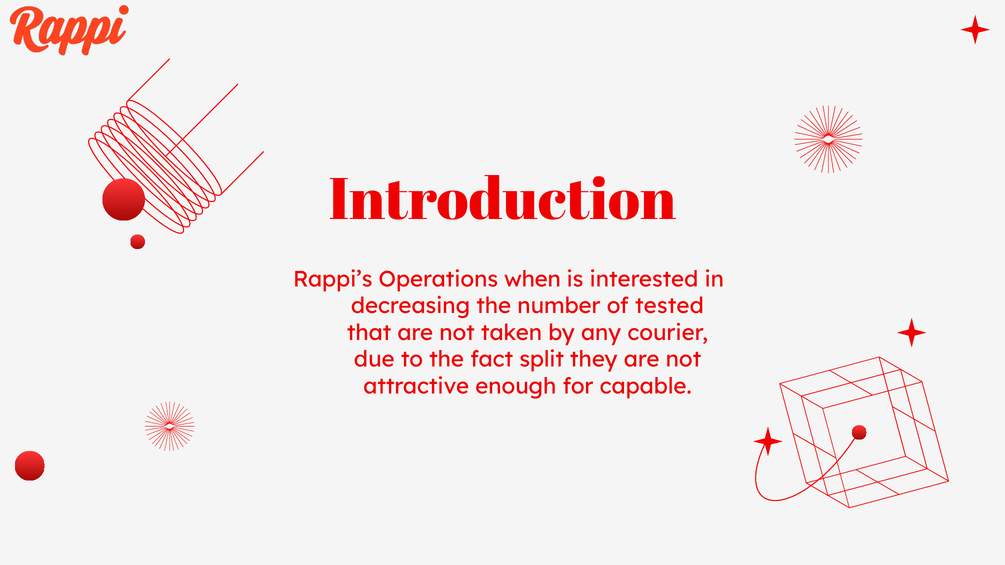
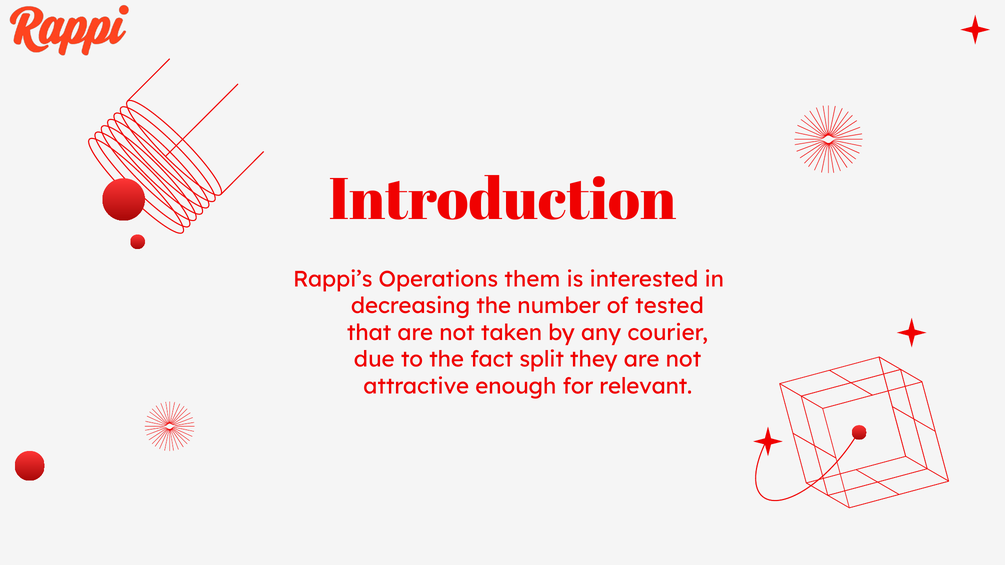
when: when -> them (532, 279)
capable: capable -> relevant (646, 387)
